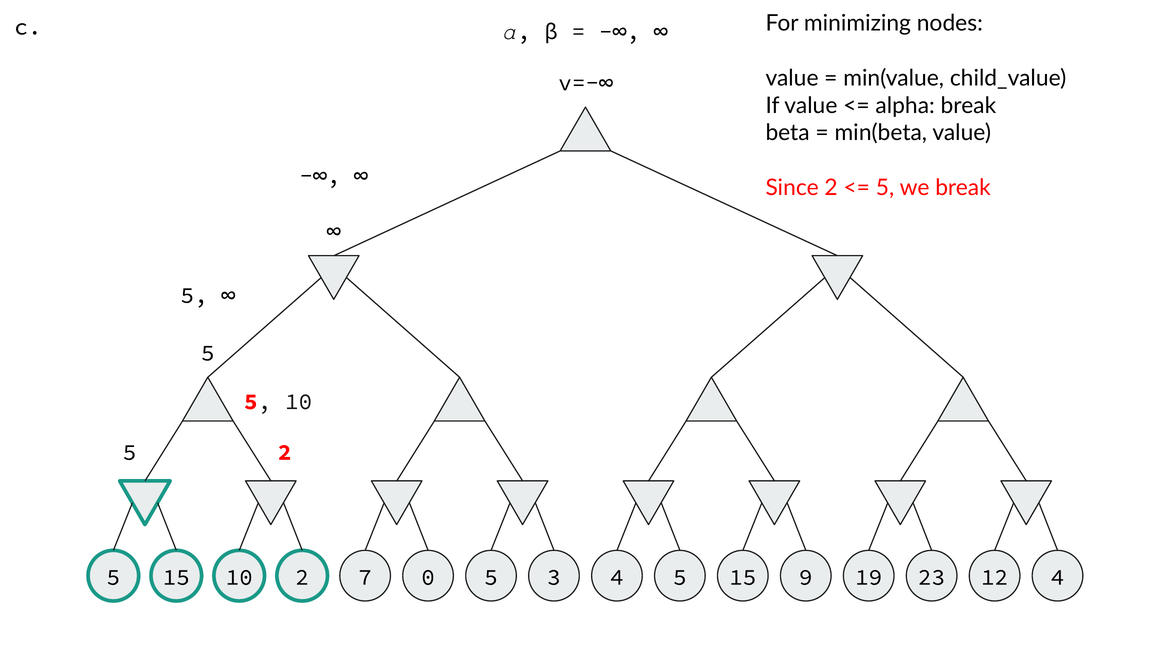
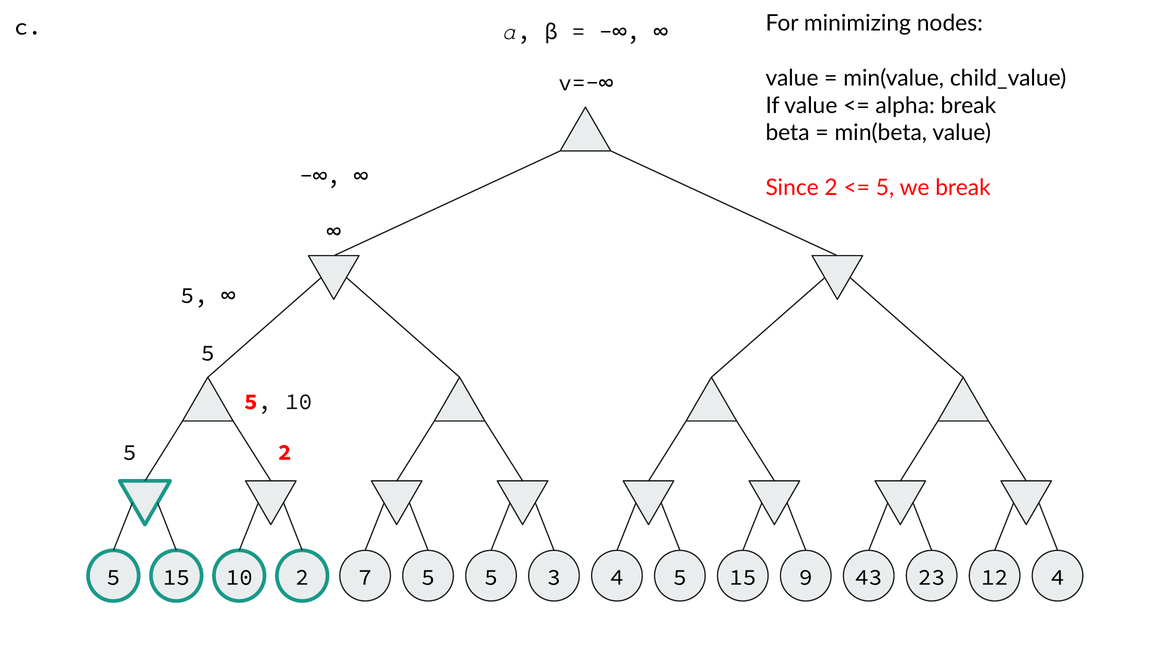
7 0: 0 -> 5 (428, 577)
19: 19 -> 43 (869, 577)
